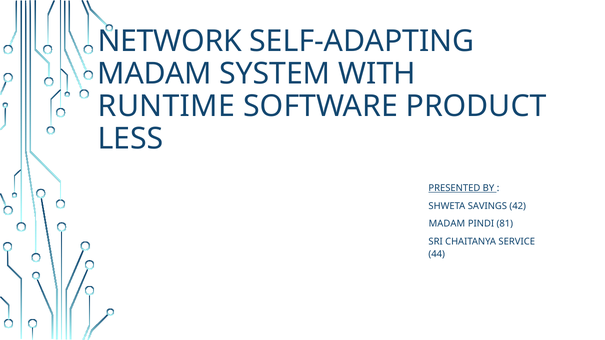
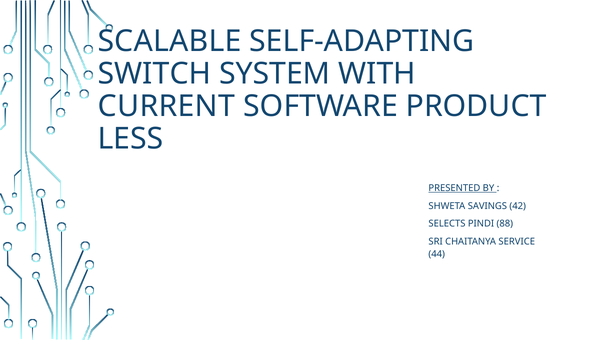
NETWORK: NETWORK -> SCALABLE (169, 41)
MADAM: MADAM -> SWITCH (154, 74)
RUNTIME: RUNTIME -> CURRENT (166, 106)
MADAM: MADAM -> SELECTS (447, 224)
81: 81 -> 88 (505, 224)
